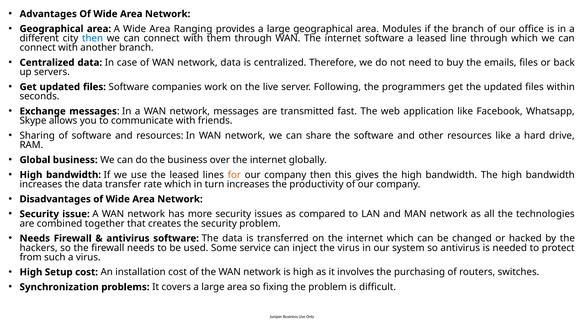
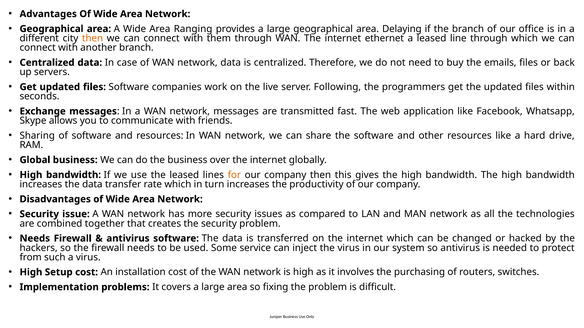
Modules: Modules -> Delaying (402, 29)
then colour: blue -> orange (93, 38)
internet software: software -> ethernet (384, 38)
Synchronization: Synchronization -> Implementation (59, 287)
